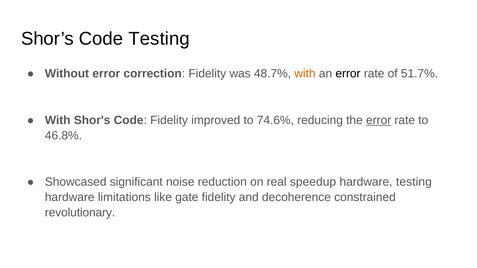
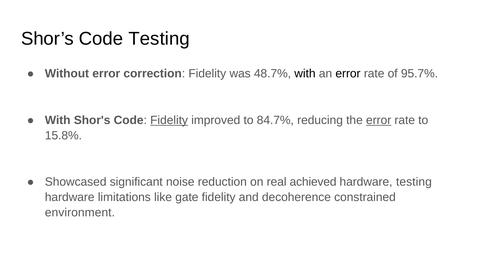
with colour: orange -> black (305, 74)
51.7%: 51.7% -> 95.7% (419, 74)
Fidelity underline: none -> present (169, 120)
74.6%: 74.6% -> 84.7% (275, 120)
46.8%: 46.8% -> 15.8% (63, 136)
speedup: speedup -> achieved (313, 182)
revolutionary: revolutionary -> environment (80, 213)
